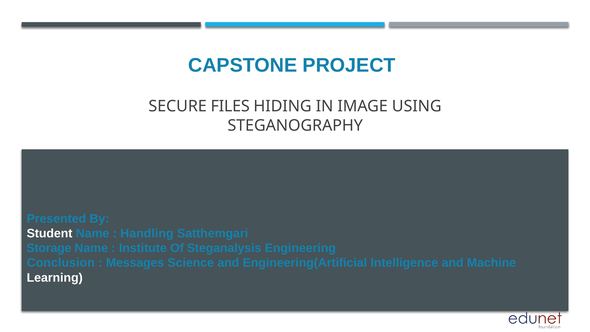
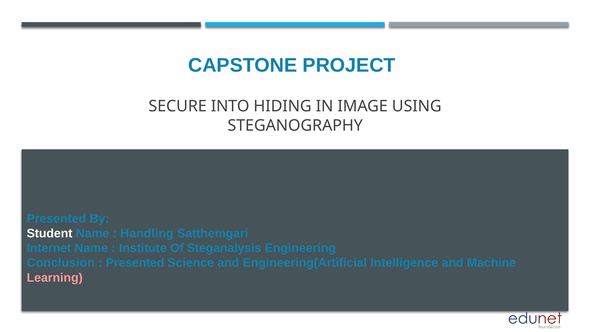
FILES: FILES -> INTO (230, 106)
Storage: Storage -> Internet (49, 248)
Messages: Messages -> Presented (135, 263)
Learning colour: white -> pink (55, 278)
